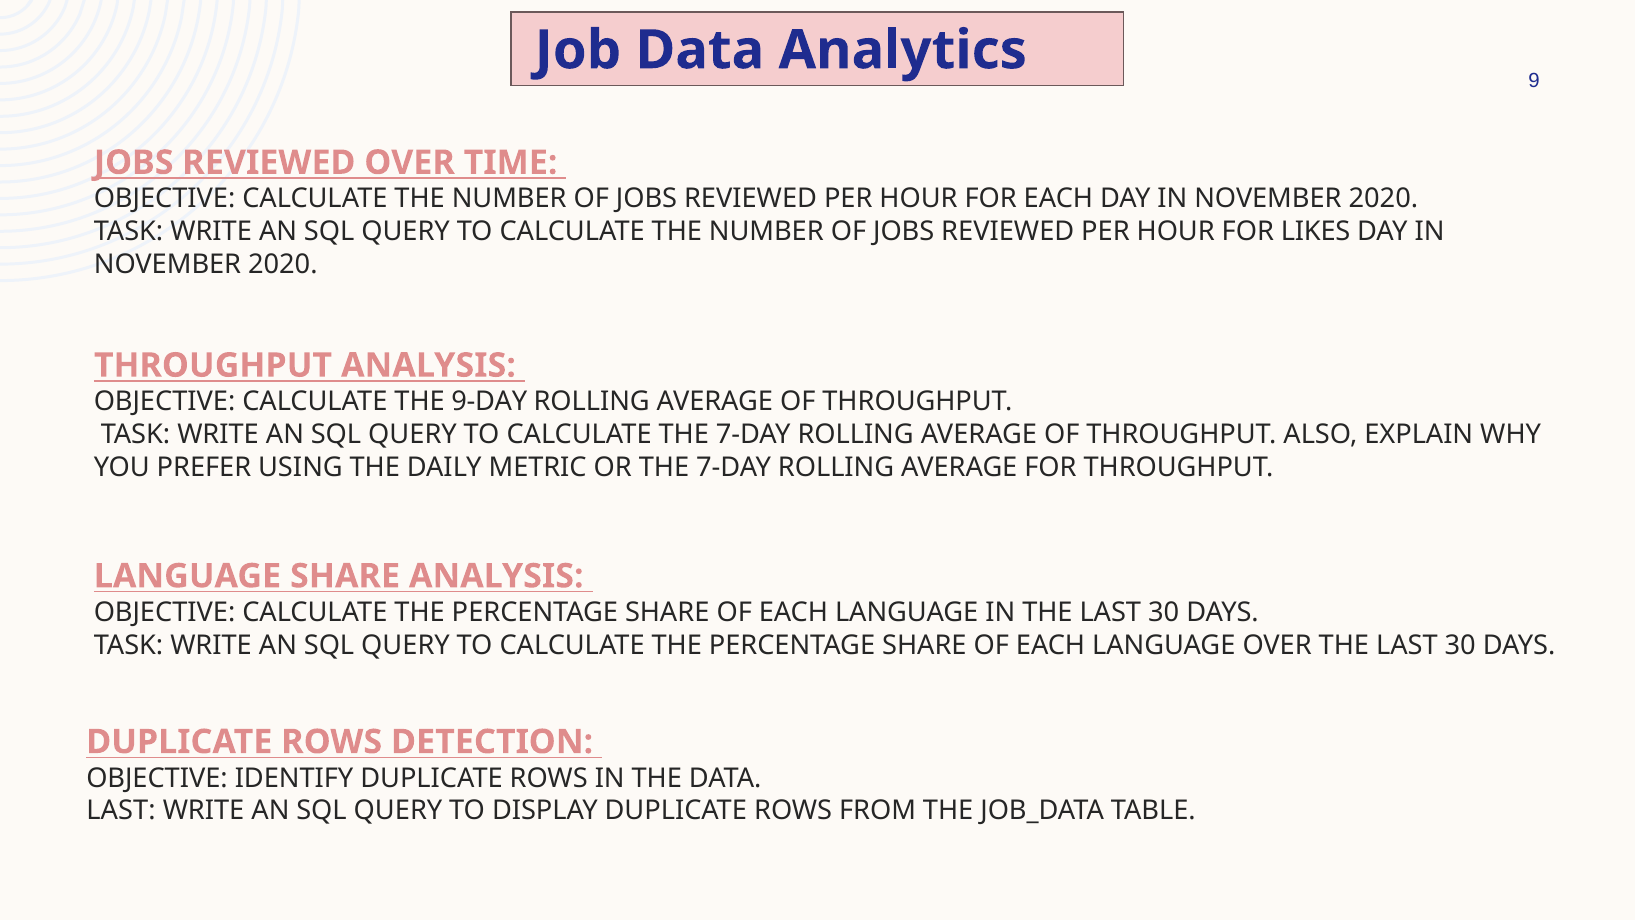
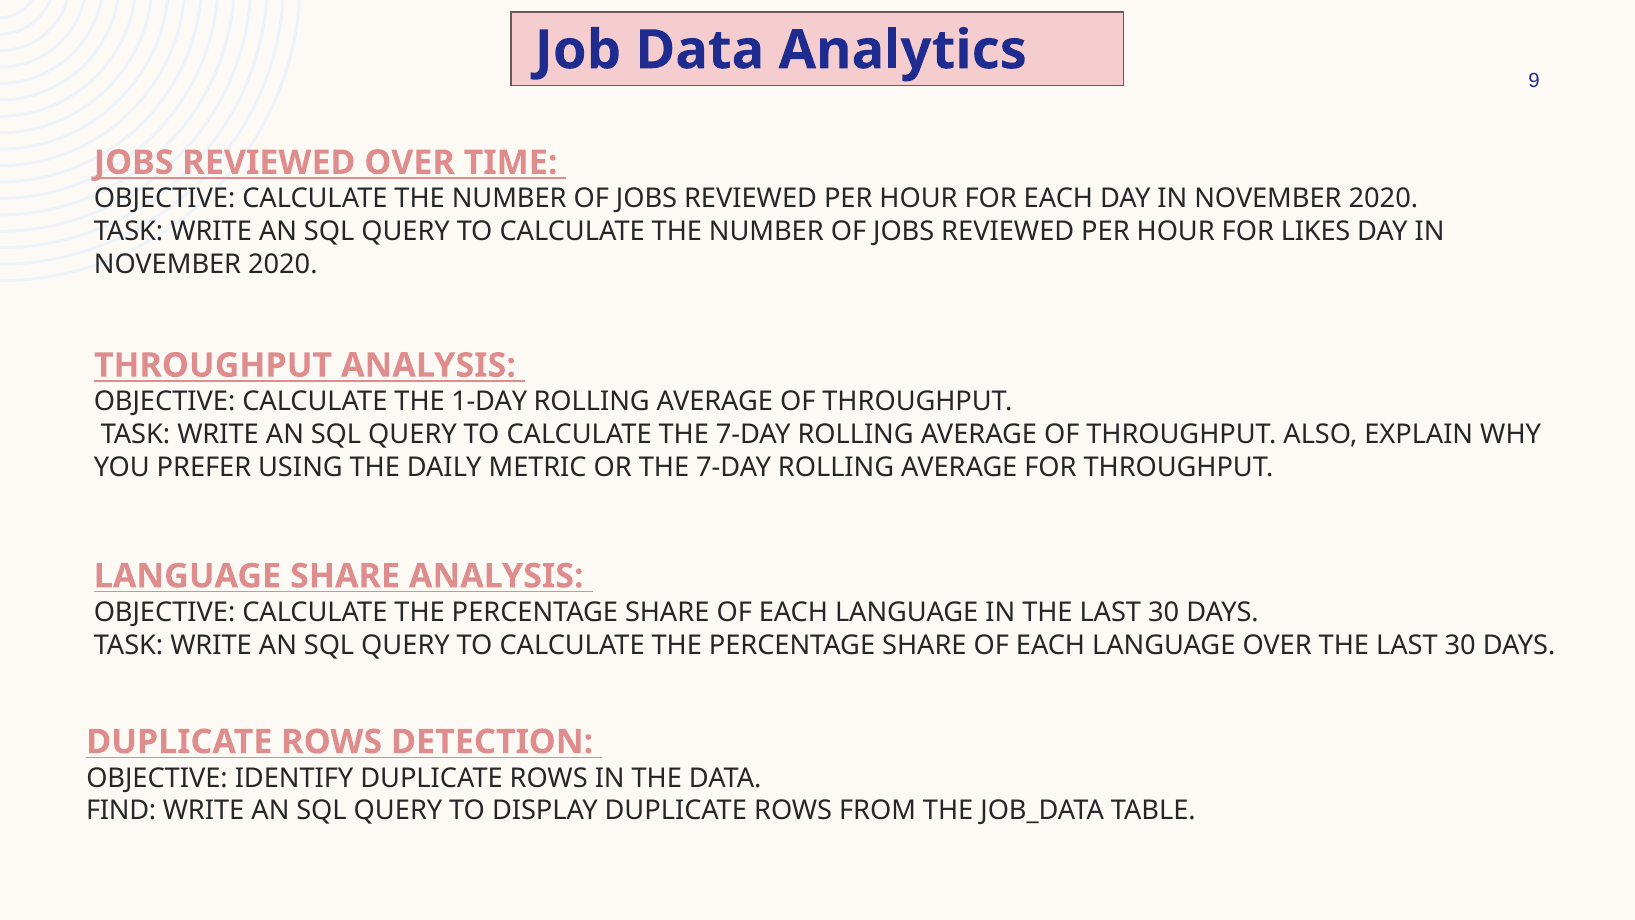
9-DAY: 9-DAY -> 1-DAY (489, 402)
LAST: LAST -> FIND (121, 811)
